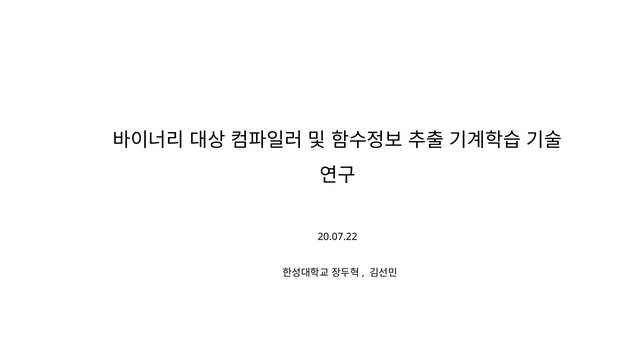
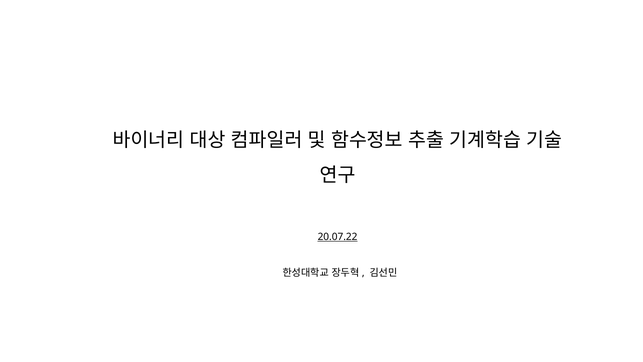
20.07.22 underline: none -> present (338, 237)
